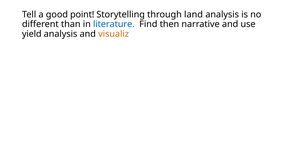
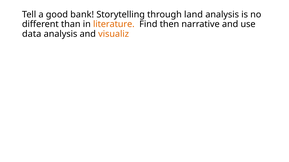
point: point -> bank (82, 15)
literature colour: blue -> orange (114, 24)
yield: yield -> data (32, 34)
